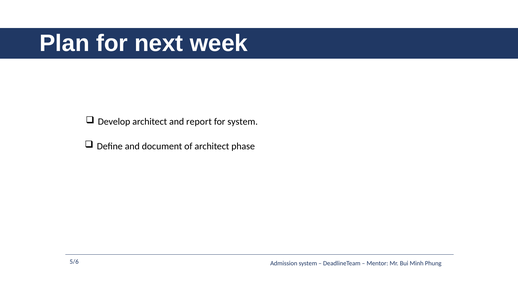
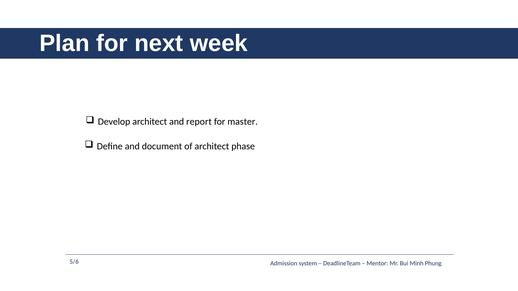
for system: system -> master (243, 122)
